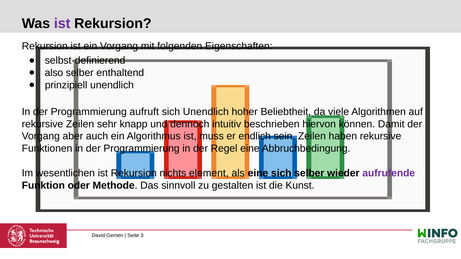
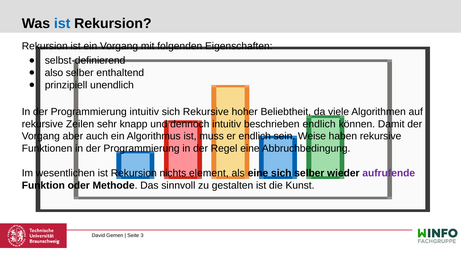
ist colour: purple -> blue (62, 24)
Programmierung aufruft: aufruft -> intuitiv (144, 112)
sich Unendlich: Unendlich -> Rekursive (206, 112)
beschrieben hiervon: hiervon -> endlich (319, 124)
sein Zeilen: Zeilen -> Weise (312, 136)
